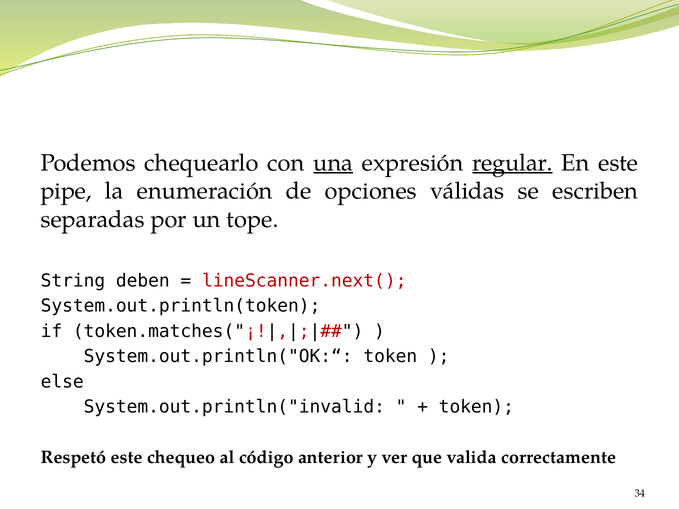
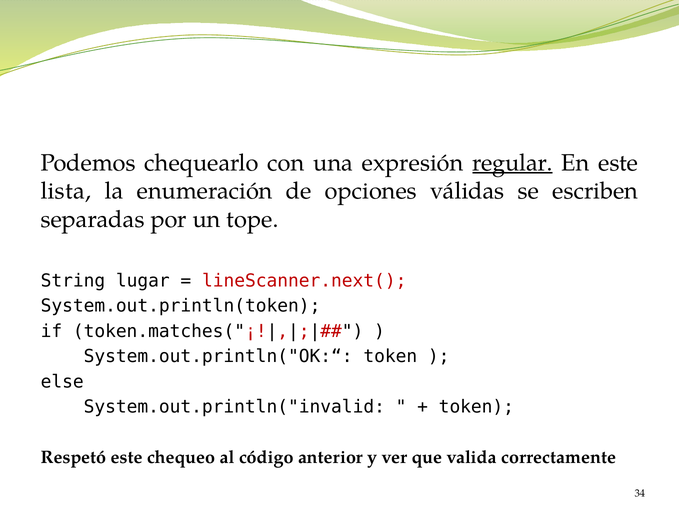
una underline: present -> none (333, 163)
pipe: pipe -> lista (66, 191)
deben: deben -> lugar (143, 281)
